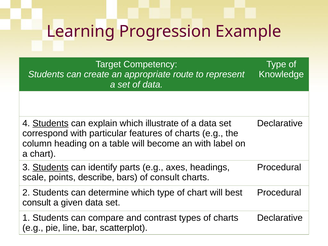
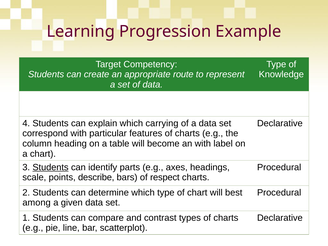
Students underline: present -> none (51, 123)
illustrate: illustrate -> carrying (162, 123)
of consult: consult -> respect (165, 177)
consult: consult -> among (37, 203)
